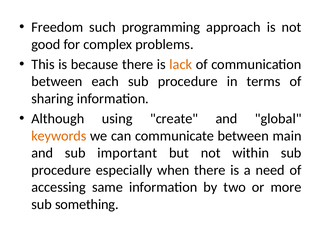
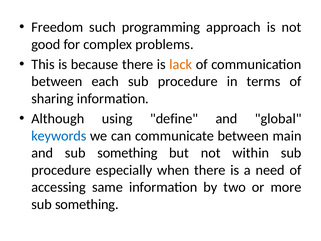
create: create -> define (174, 119)
keywords colour: orange -> blue (59, 136)
and sub important: important -> something (127, 153)
